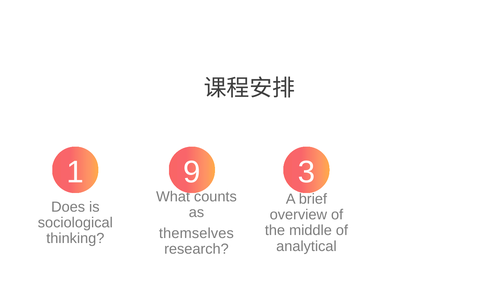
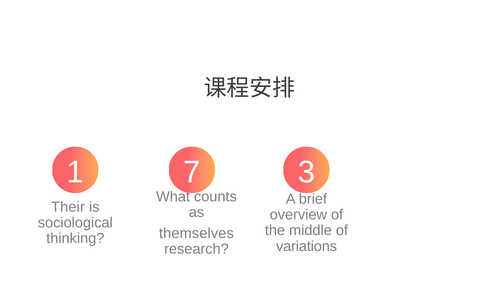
9: 9 -> 7 (192, 172)
Does: Does -> Their (68, 207)
analytical: analytical -> variations (307, 246)
